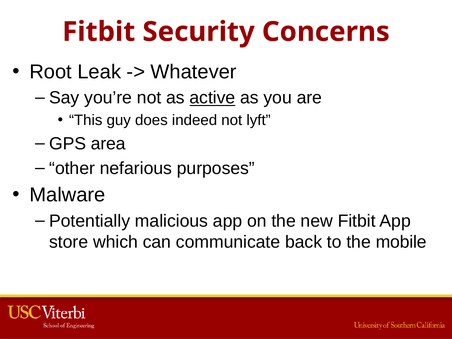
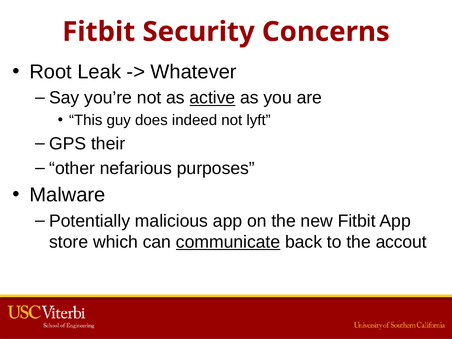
area: area -> their (108, 144)
communicate underline: none -> present (228, 242)
mobile: mobile -> accout (401, 242)
